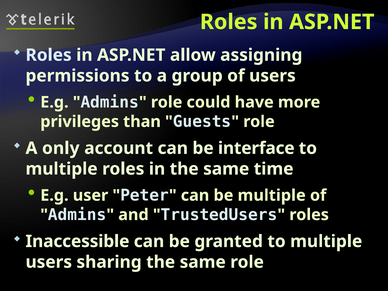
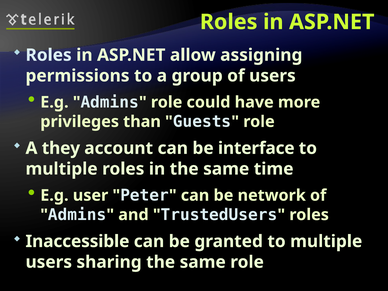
only: only -> they (61, 148)
be multiple: multiple -> network (272, 195)
